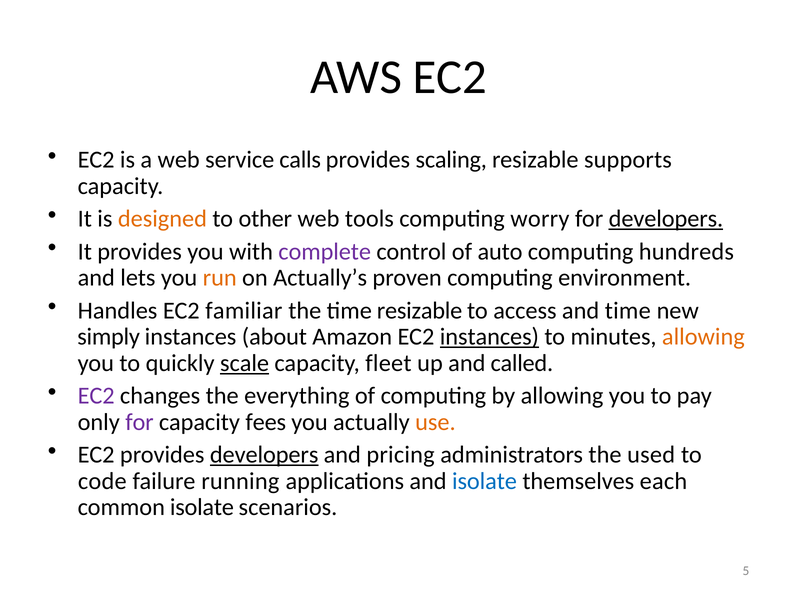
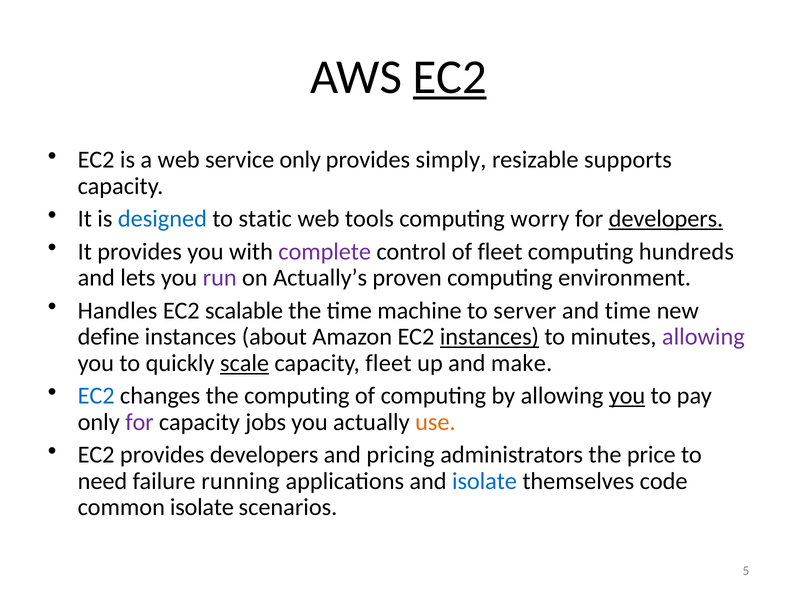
EC2 underline: none -> present (450, 77)
service calls: calls -> only (300, 160)
scaling: scaling -> simply (451, 160)
designed colour: orange -> blue (162, 219)
other: other -> static (265, 219)
of auto: auto -> fleet (500, 251)
run colour: orange -> purple (220, 278)
familiar: familiar -> scalable (244, 310)
time resizable: resizable -> machine (419, 310)
access: access -> server (525, 310)
simply: simply -> define (109, 337)
allowing colour: orange -> purple (703, 337)
called: called -> make (522, 363)
EC2 colour: purple -> blue (96, 396)
the everything: everything -> computing (297, 396)
you underline: none -> present (627, 396)
fees: fees -> jobs (266, 422)
developers underline: present -> none (264, 455)
used: used -> price (651, 455)
code: code -> need (102, 481)
each: each -> code (664, 481)
